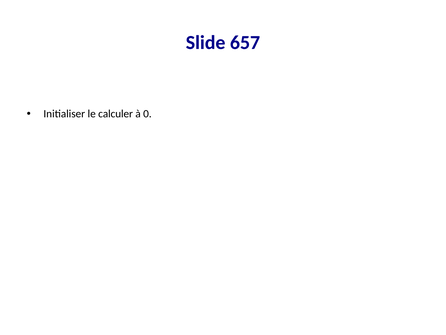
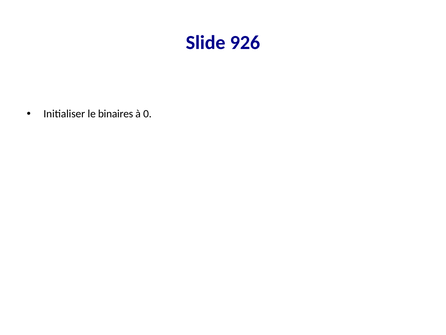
657: 657 -> 926 (245, 43)
calculer: calculer -> binaires (116, 114)
